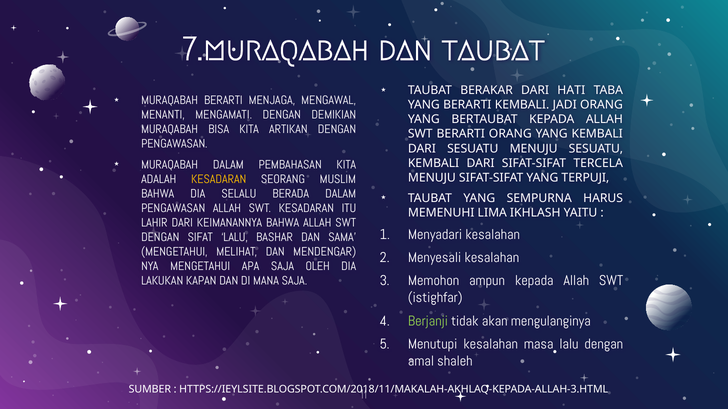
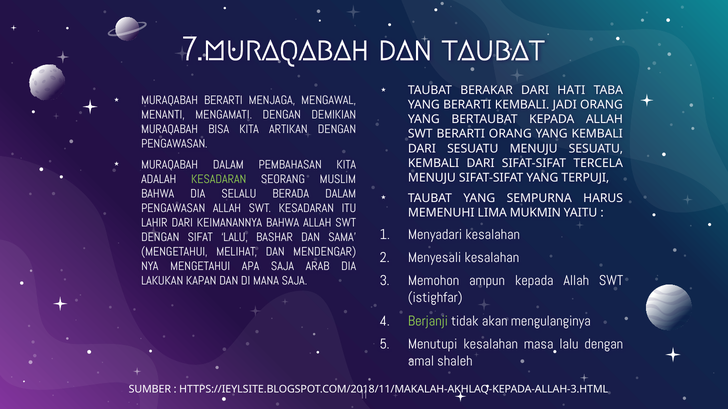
KESADARAN colour: yellow -> light green (219, 179)
IKHLASH: IKHLASH -> MUKMIN (535, 213)
OLEH: OLEH -> ARAB (318, 267)
